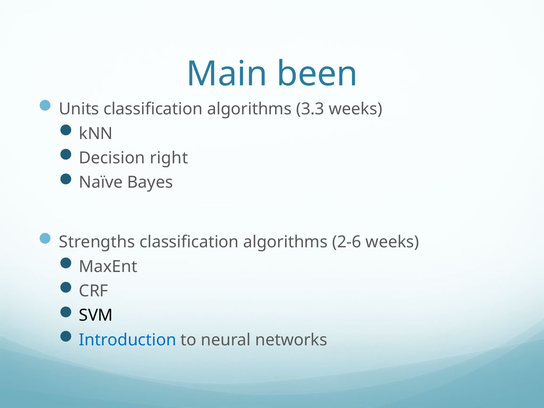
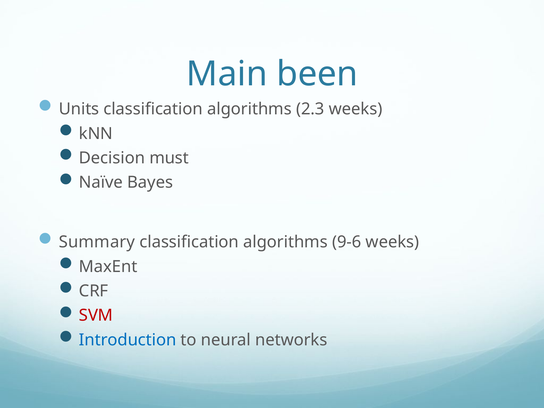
3.3: 3.3 -> 2.3 (310, 109)
right: right -> must (169, 158)
Strengths: Strengths -> Summary (97, 242)
2-6: 2-6 -> 9-6 (347, 242)
SVM colour: black -> red (96, 315)
